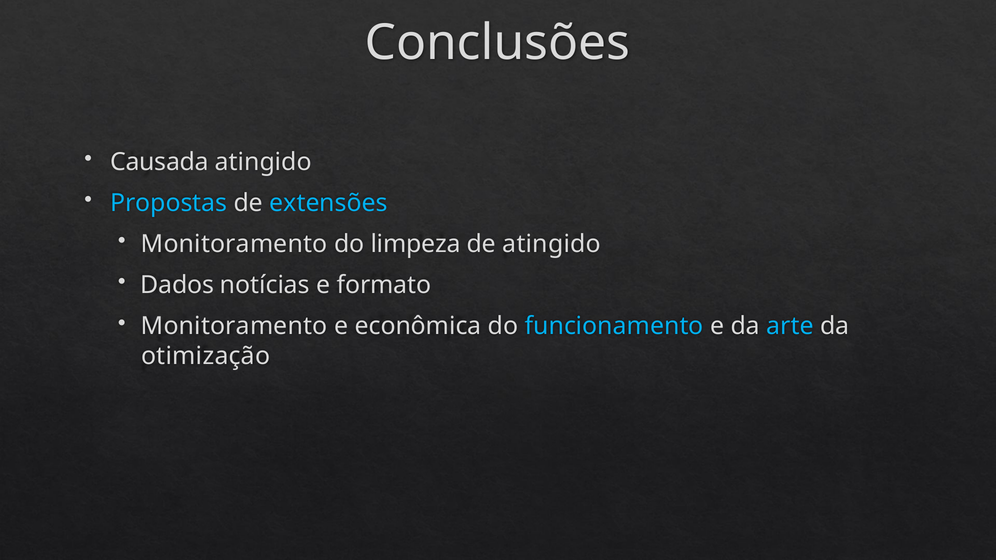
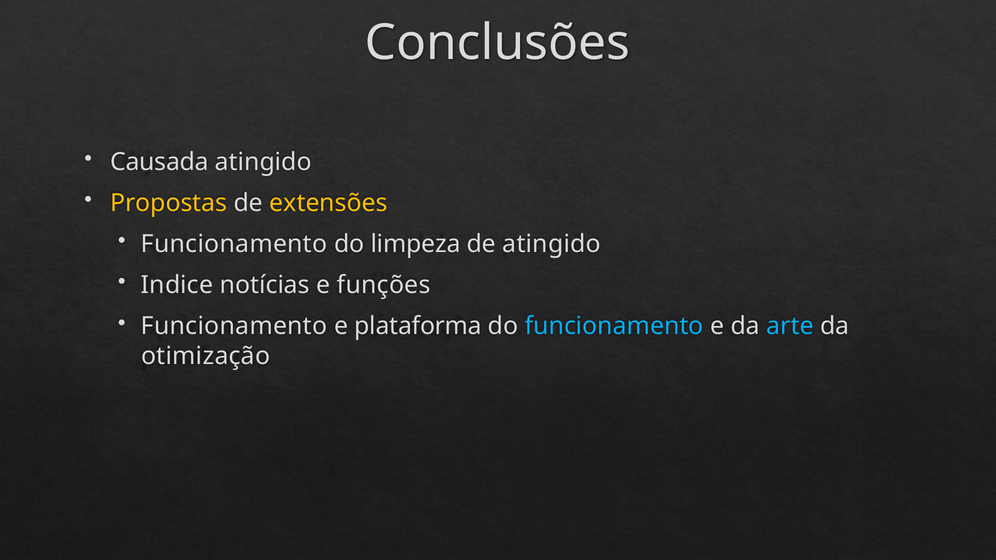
Propostas colour: light blue -> yellow (169, 203)
extensões colour: light blue -> yellow (329, 203)
Monitoramento: Monitoramento -> Funcionamento (234, 244)
Dados: Dados -> Indice (177, 285)
formato: formato -> funções (384, 285)
Monitoramento: Monitoramento -> Funcionamento (234, 326)
econômica: econômica -> plataforma (418, 326)
